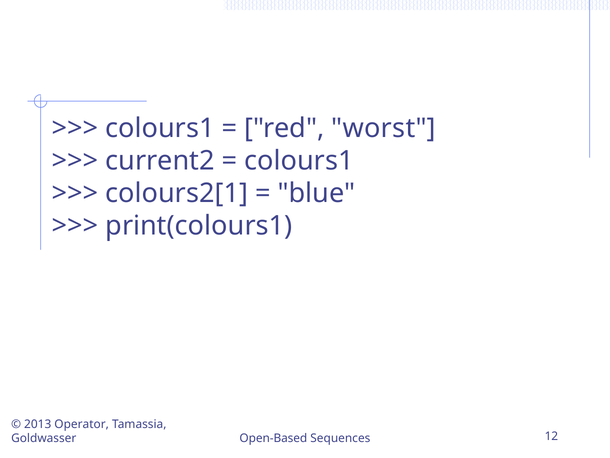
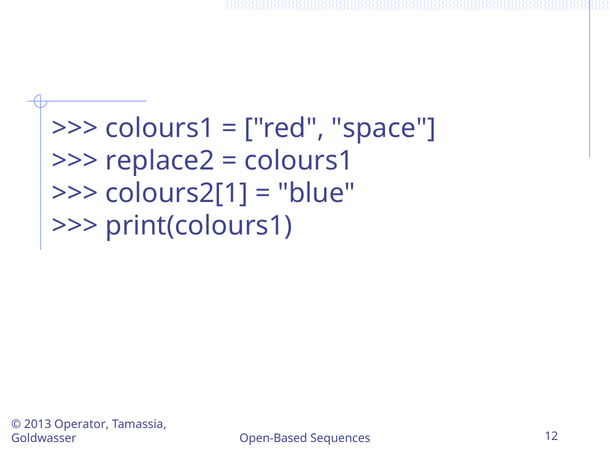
worst: worst -> space (384, 128)
current2: current2 -> replace2 (160, 161)
